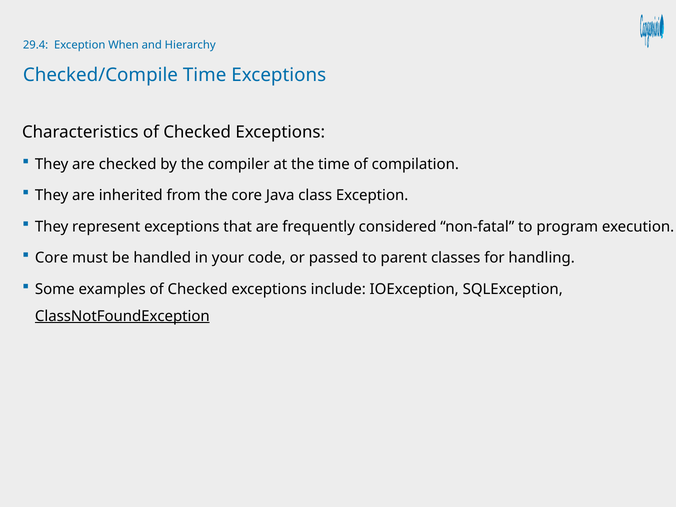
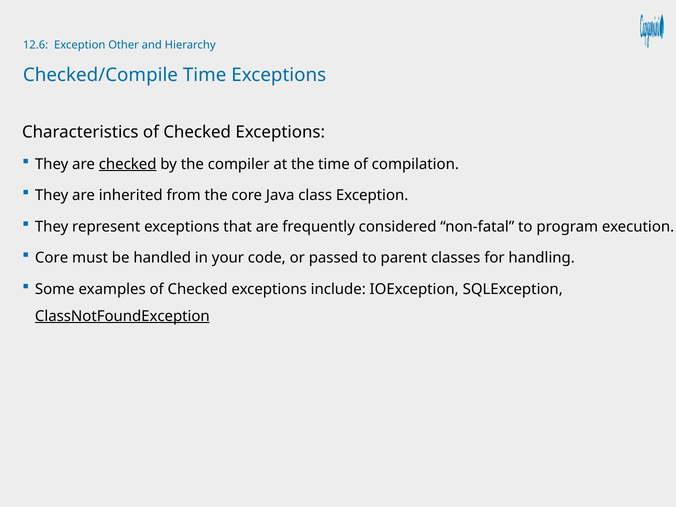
29.4: 29.4 -> 12.6 (36, 45)
When: When -> Other (124, 45)
checked underline: none -> present (128, 164)
